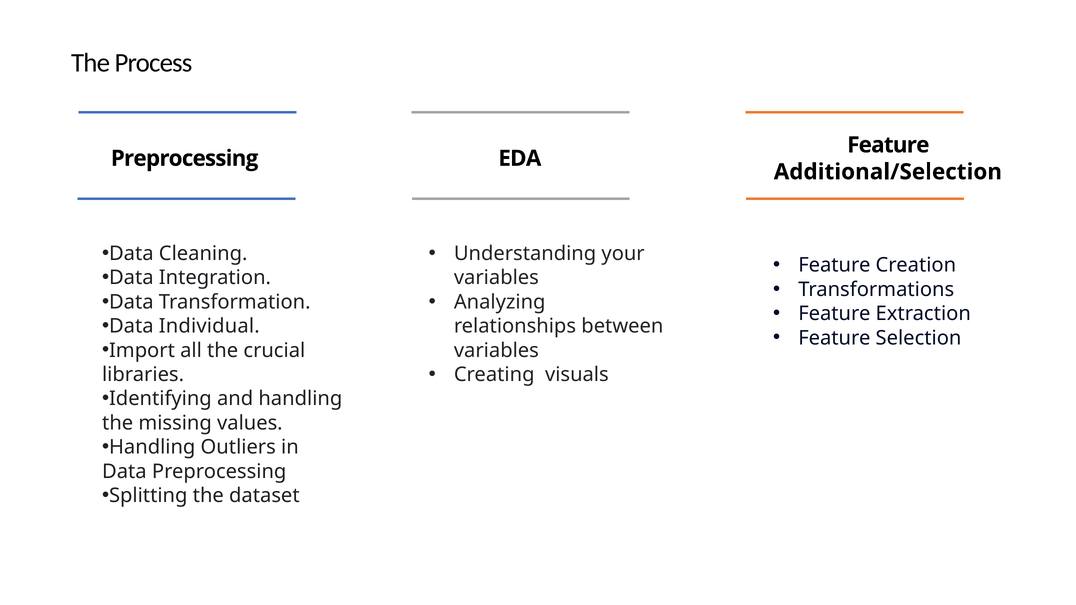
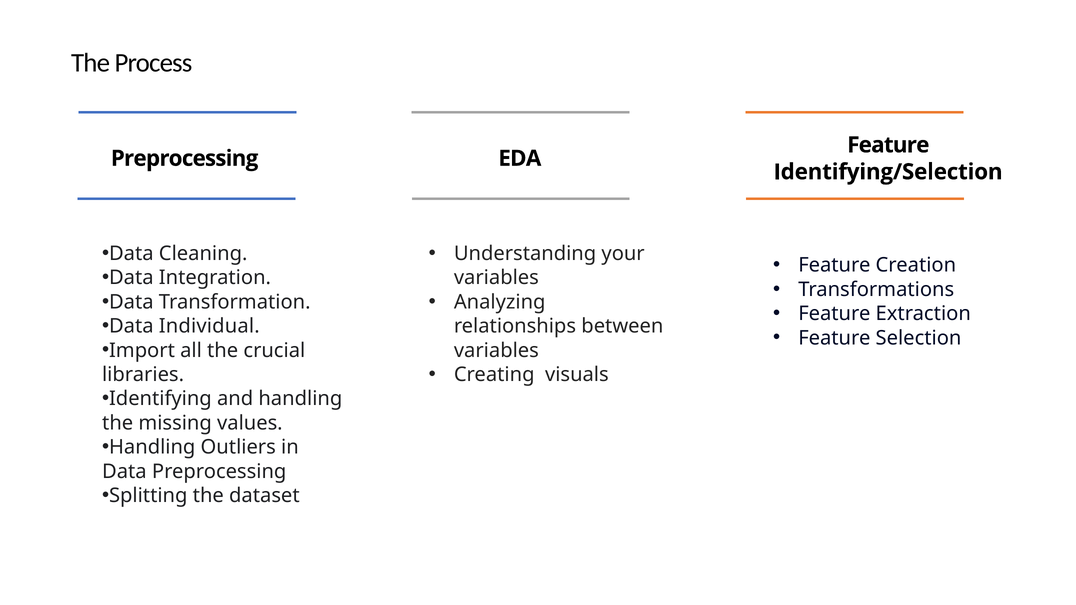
Additional/Selection: Additional/Selection -> Identifying/Selection (888, 172)
